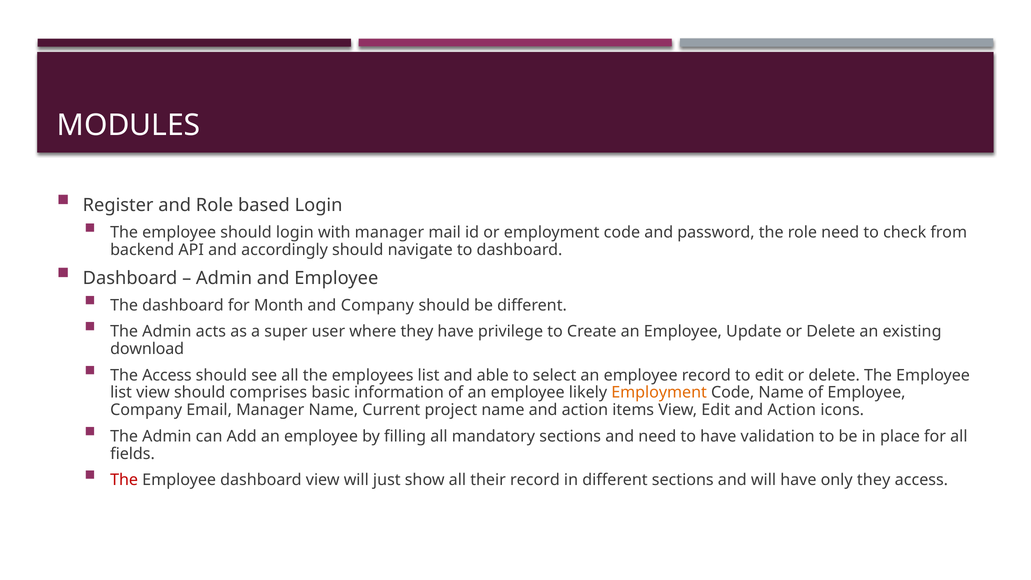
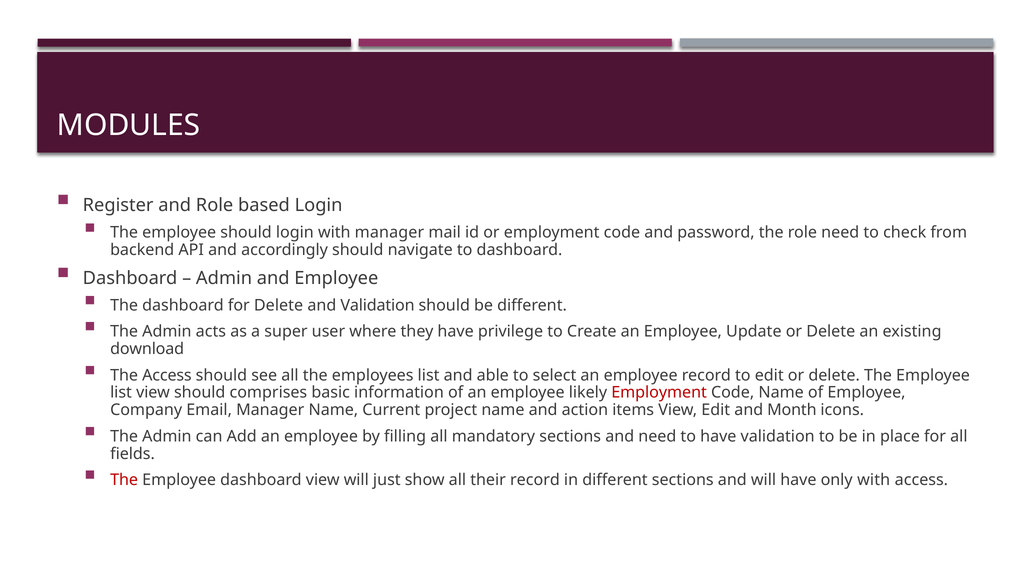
for Month: Month -> Delete (279, 305)
and Company: Company -> Validation (378, 305)
Employment colour: orange -> red (659, 393)
Edit and Action: Action -> Month (792, 410)
only they: they -> with (874, 480)
